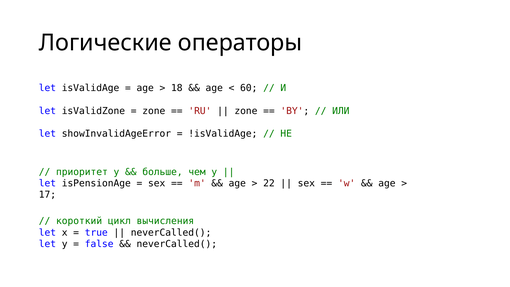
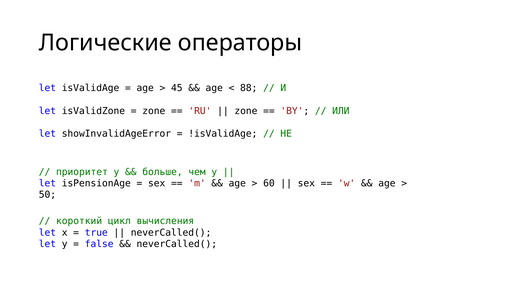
18: 18 -> 45 (177, 88)
60: 60 -> 88 (249, 88)
22: 22 -> 60 (269, 183)
17: 17 -> 50 (47, 195)
